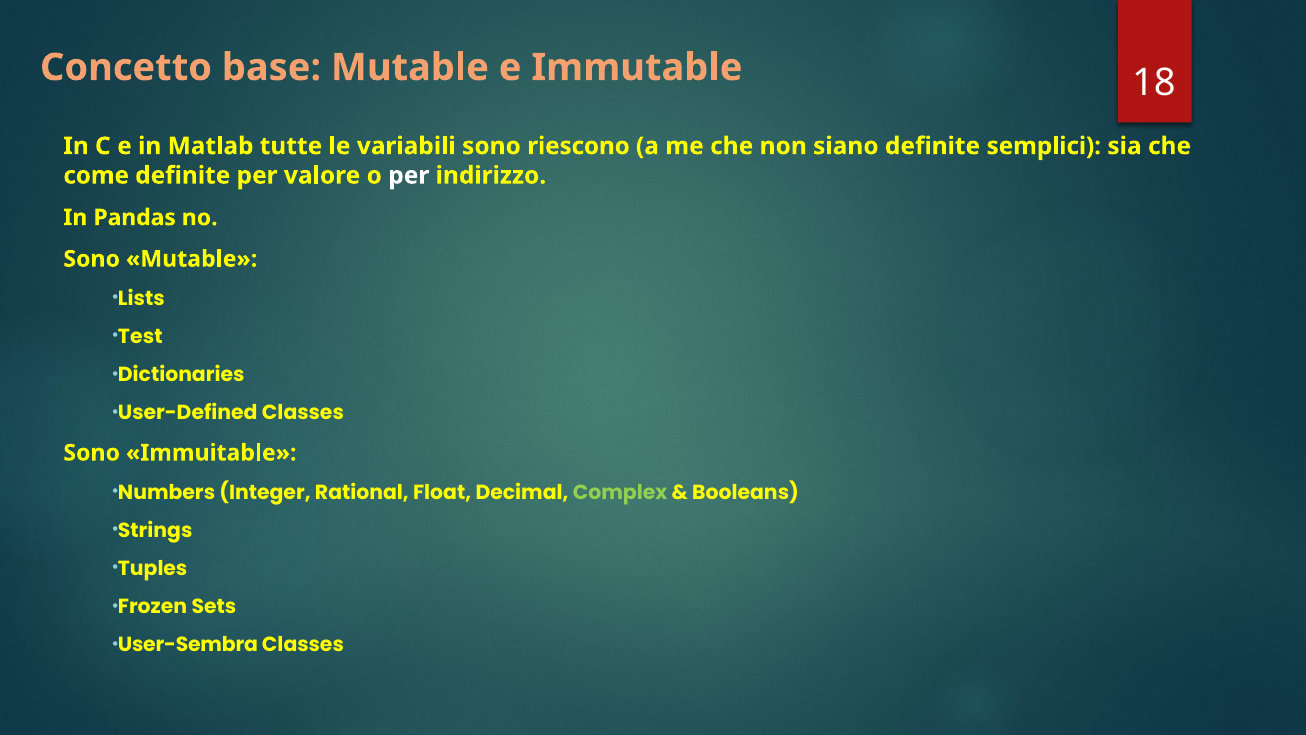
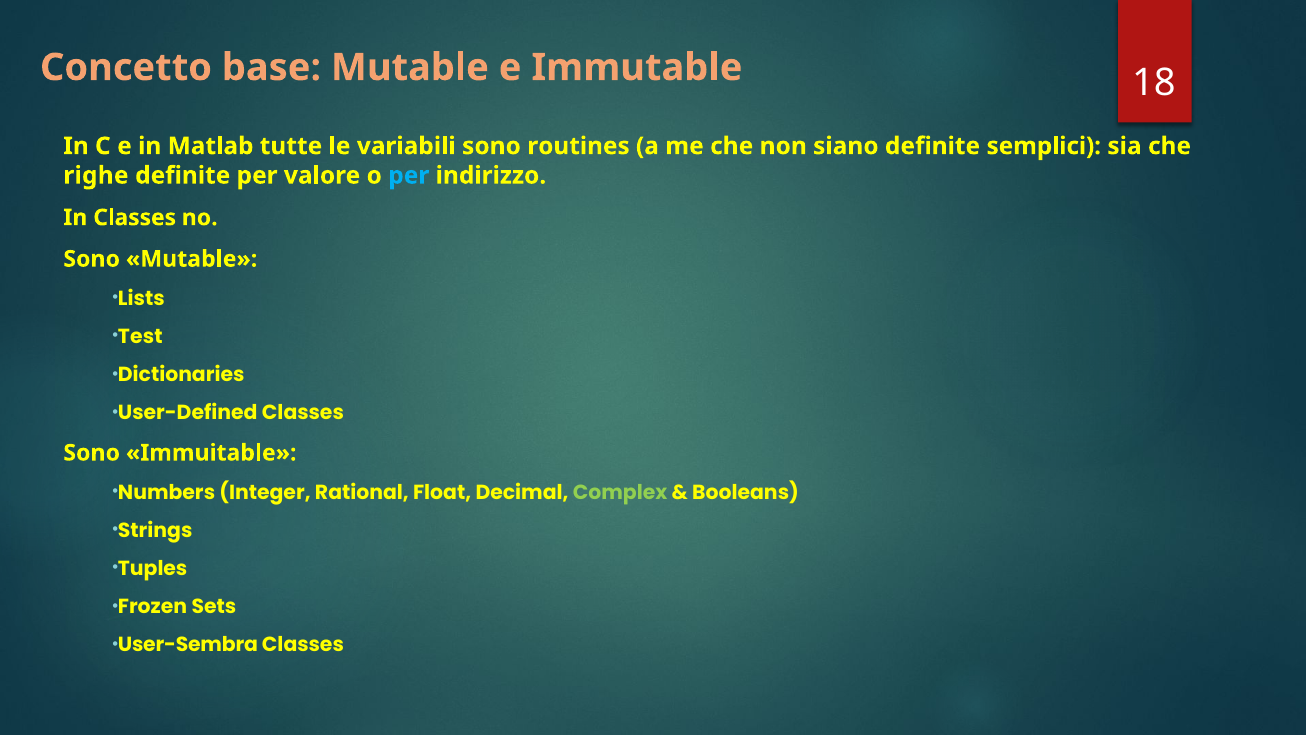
riescono: riescono -> routines (578, 146)
come: come -> righe (96, 175)
per colour: white -> light blue (409, 175)
In Pandas: Pandas -> Classes (135, 217)
